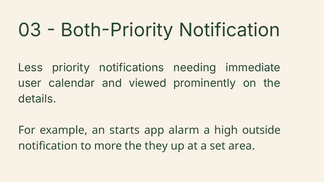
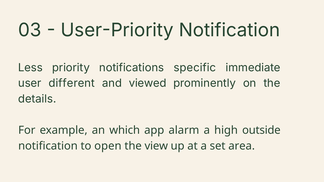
Both-Priority: Both-Priority -> User-Priority (117, 30)
needing: needing -> specific (195, 68)
calendar: calendar -> different (72, 83)
starts: starts -> which (125, 130)
more: more -> open (108, 146)
they: they -> view (156, 146)
